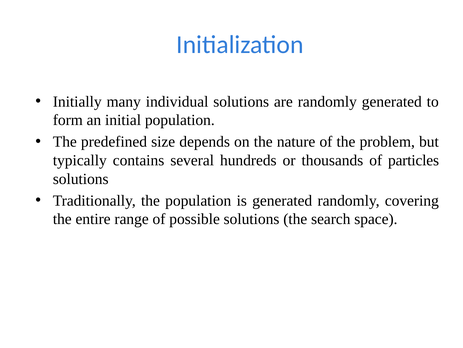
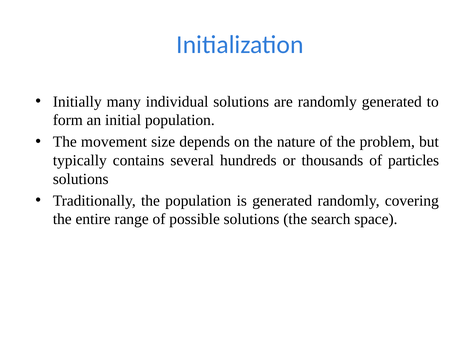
predefined: predefined -> movement (114, 142)
